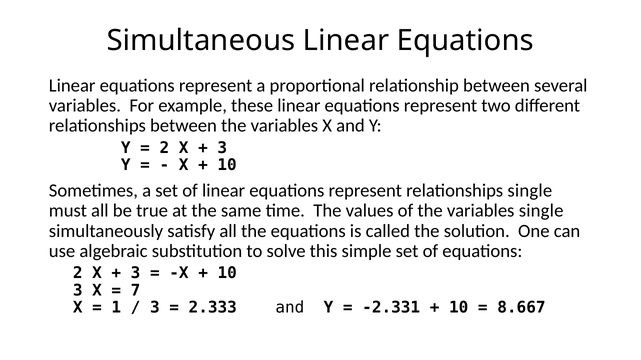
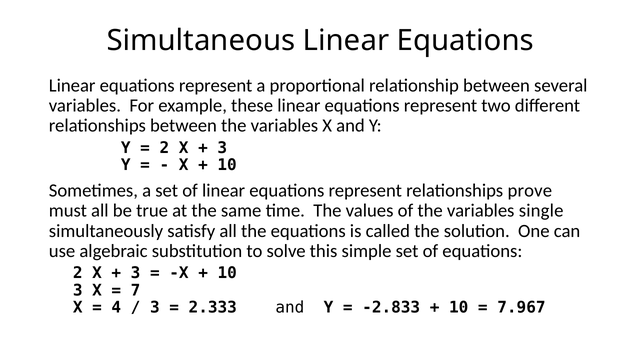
relationships single: single -> prove (530, 191)
1: 1 -> 4 (116, 308)
-2.331: -2.331 -> -2.833 (391, 308)
8.667: 8.667 -> 7.967 (521, 308)
